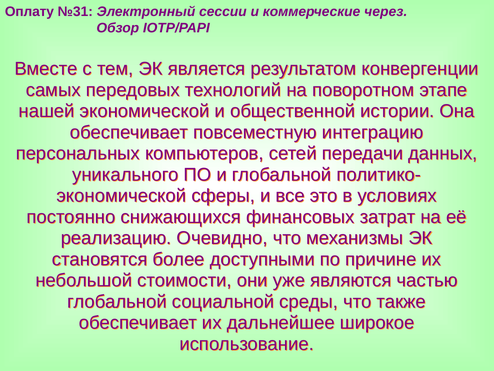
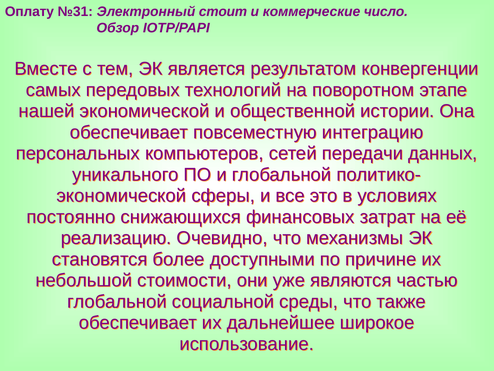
сессии: сессии -> стоит (223, 12)
через: через -> число (386, 12)
